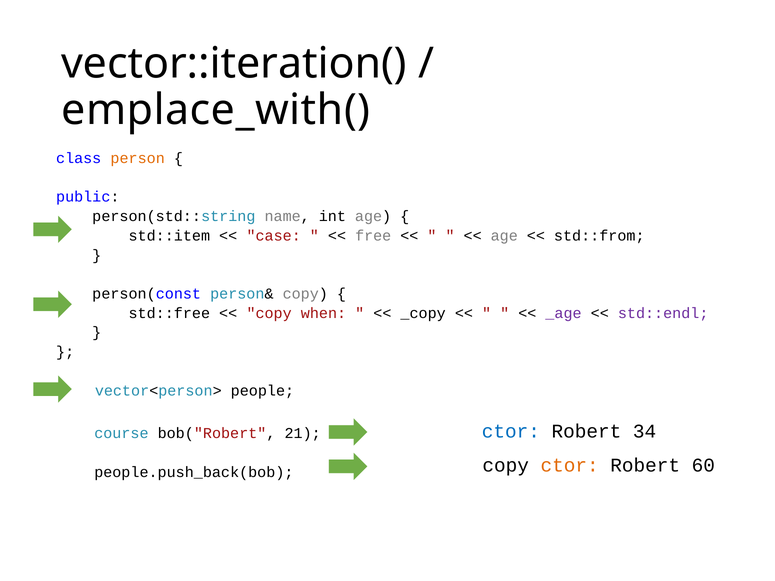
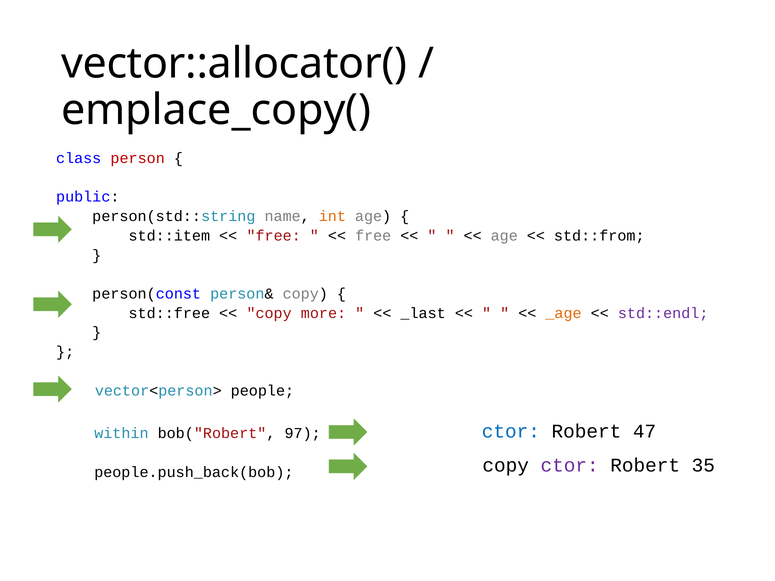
vector::iteration(: vector::iteration( -> vector::allocator( (234, 64)
emplace_with(: emplace_with( -> emplace_copy( (216, 110)
person colour: orange -> red (138, 158)
int colour: black -> orange (332, 216)
case: case -> free (274, 236)
when: when -> more (323, 313)
_copy: _copy -> _last (423, 313)
_age colour: purple -> orange (563, 313)
34: 34 -> 47 (645, 432)
course: course -> within (121, 434)
21: 21 -> 97 (303, 434)
ctor colour: orange -> purple (570, 465)
60: 60 -> 35 (703, 465)
